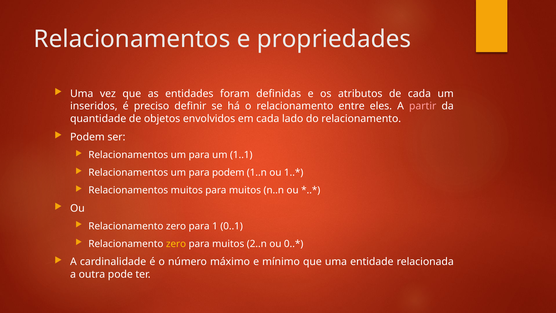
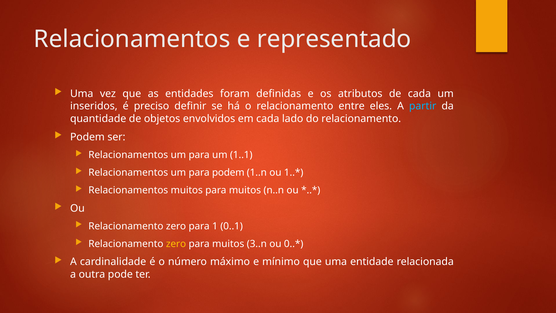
propriedades: propriedades -> representado (334, 39)
partir colour: pink -> light blue (423, 106)
2..n: 2..n -> 3..n (257, 244)
